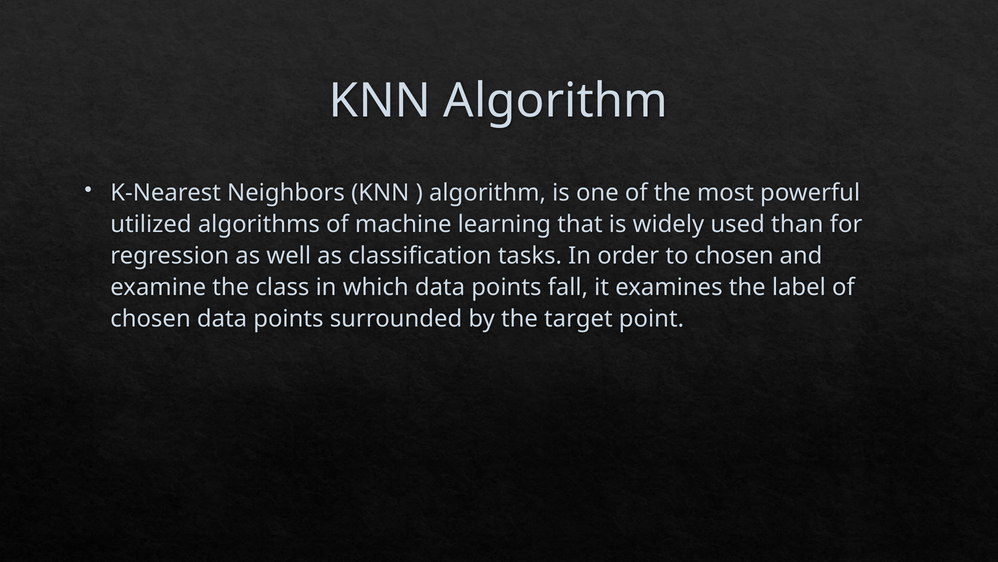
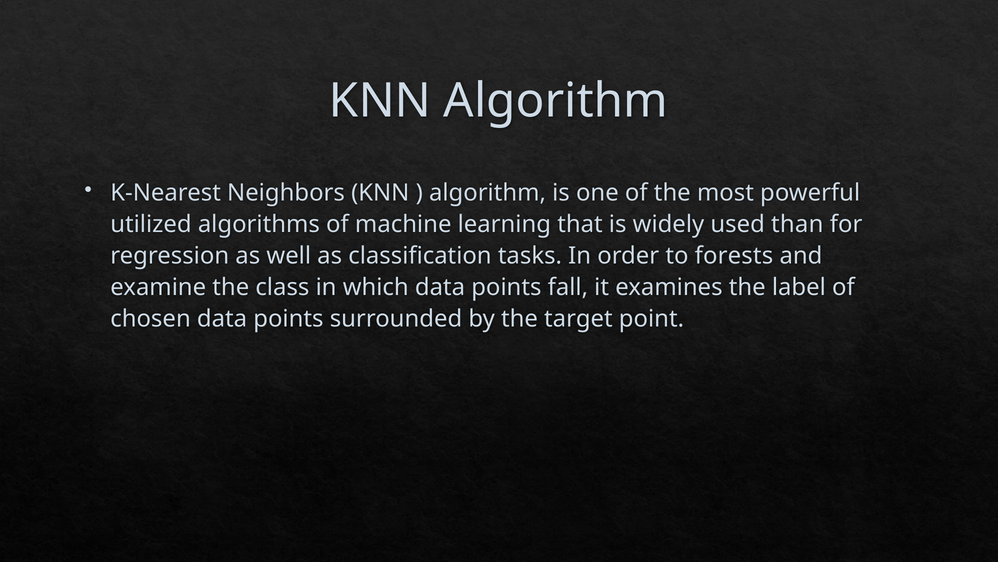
to chosen: chosen -> forests (734, 256)
